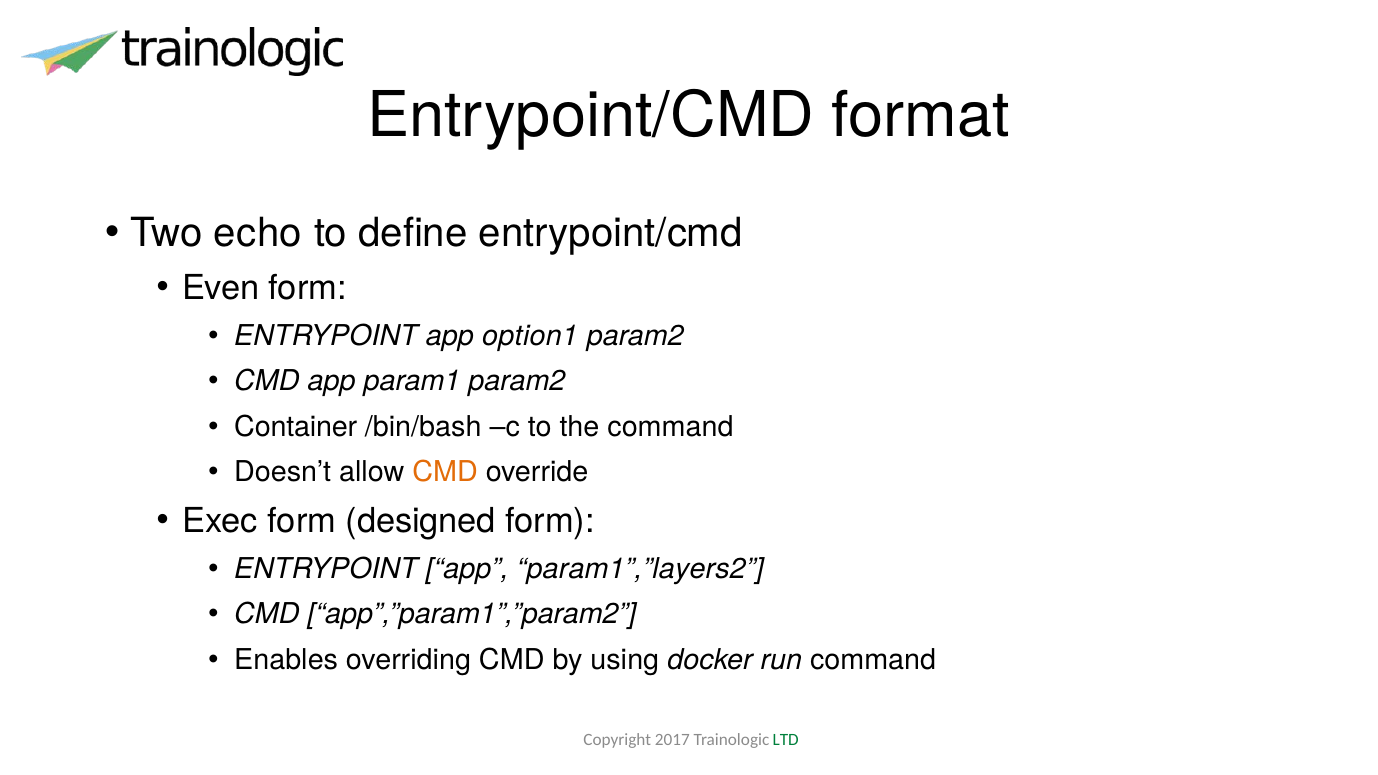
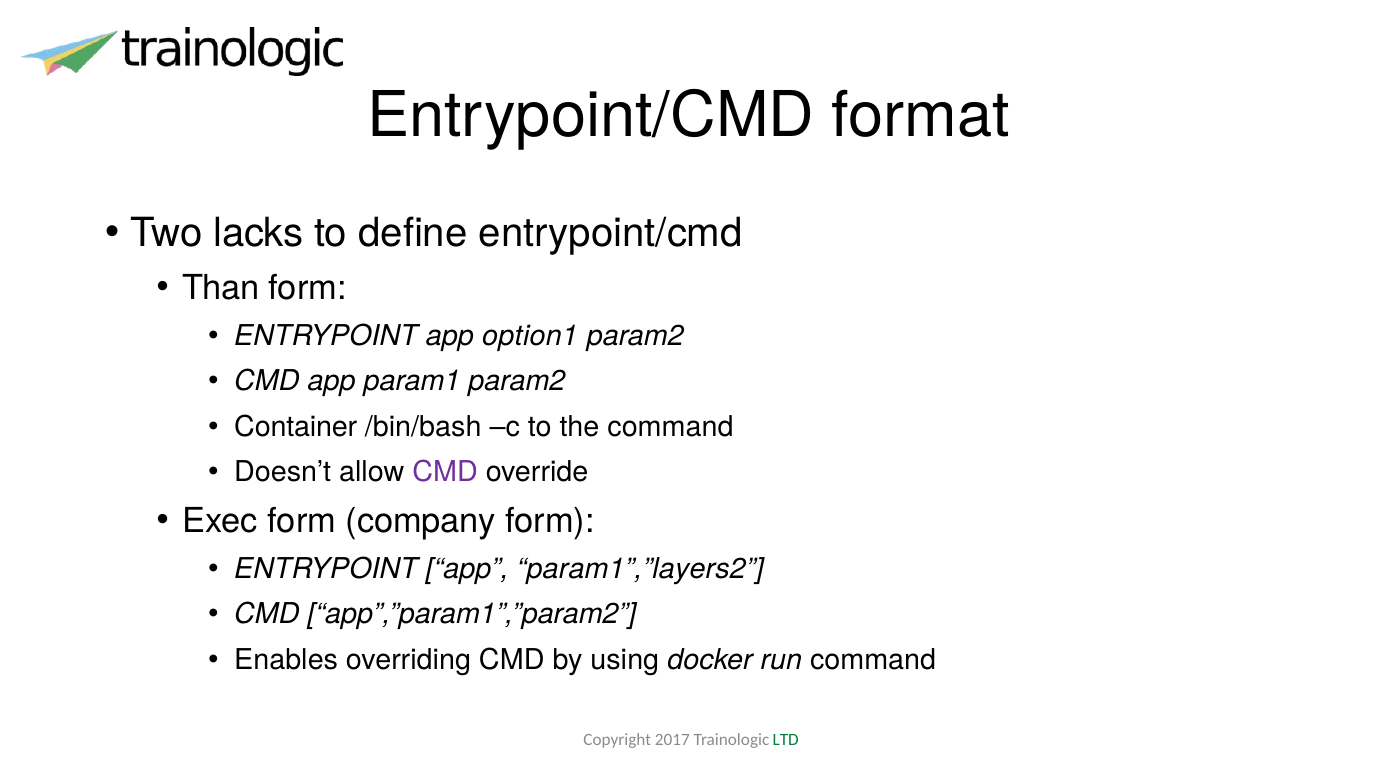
echo: echo -> lacks (259, 233)
Even: Even -> Than (221, 288)
CMD colour: orange -> purple (445, 472)
designed: designed -> company (421, 521)
